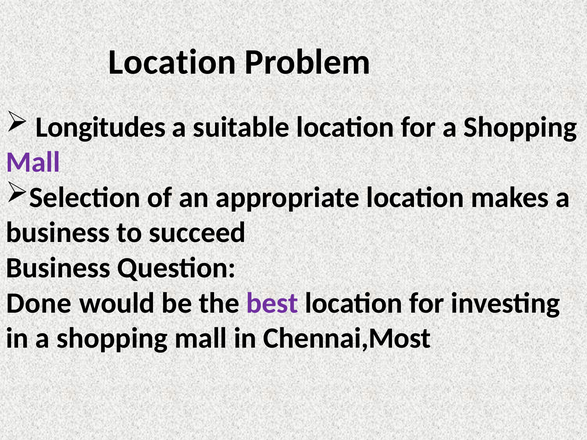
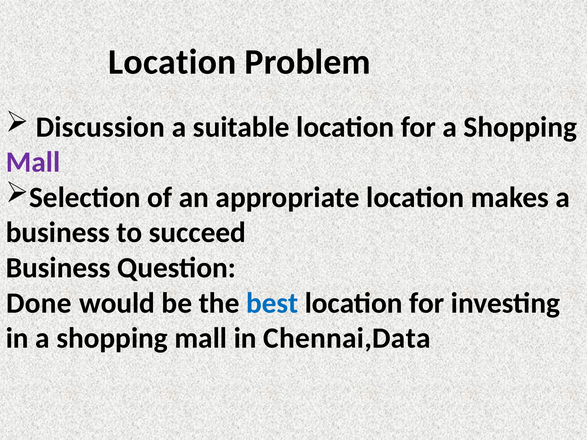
Longitudes: Longitudes -> Discussion (100, 127)
best colour: purple -> blue (272, 303)
Chennai,Most: Chennai,Most -> Chennai,Data (347, 338)
